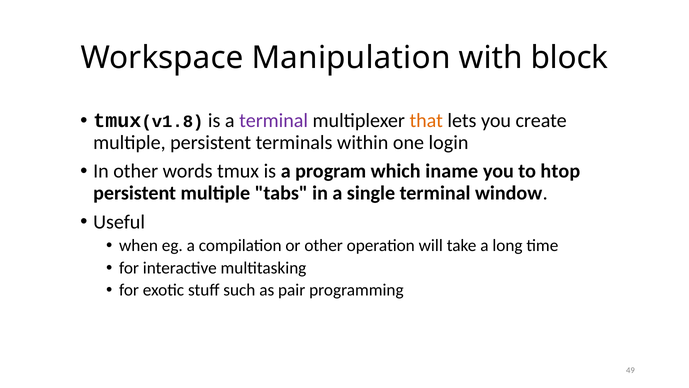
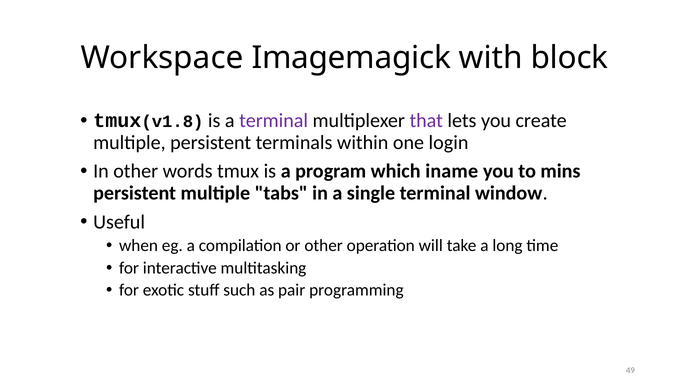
Manipulation: Manipulation -> Imagemagick (351, 58)
that colour: orange -> purple (426, 121)
htop: htop -> mins (560, 171)
